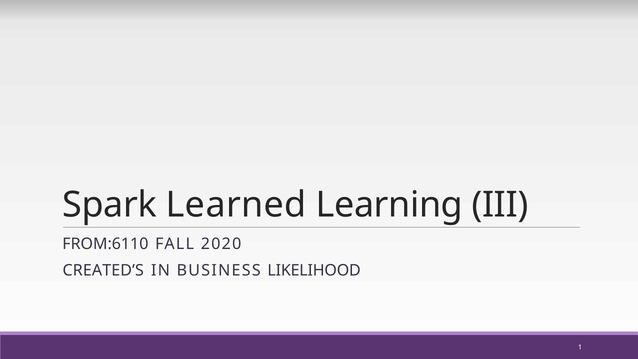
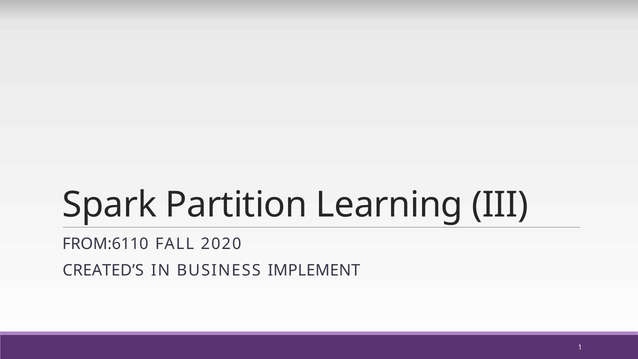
Learned: Learned -> Partition (236, 205)
LIKELIHOOD: LIKELIHOOD -> IMPLEMENT (314, 271)
